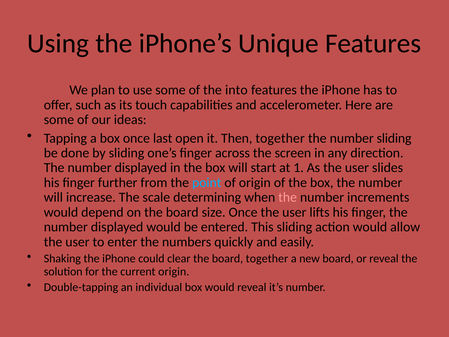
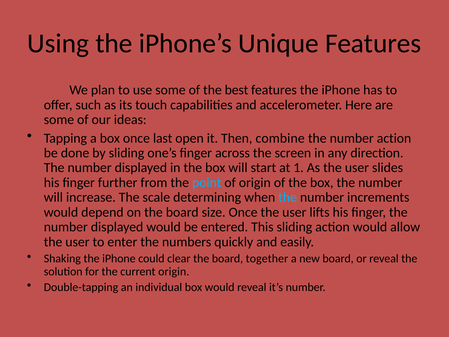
into: into -> best (237, 90)
Then together: together -> combine (280, 138)
number sliding: sliding -> action (394, 138)
the colour: pink -> light blue (288, 197)
